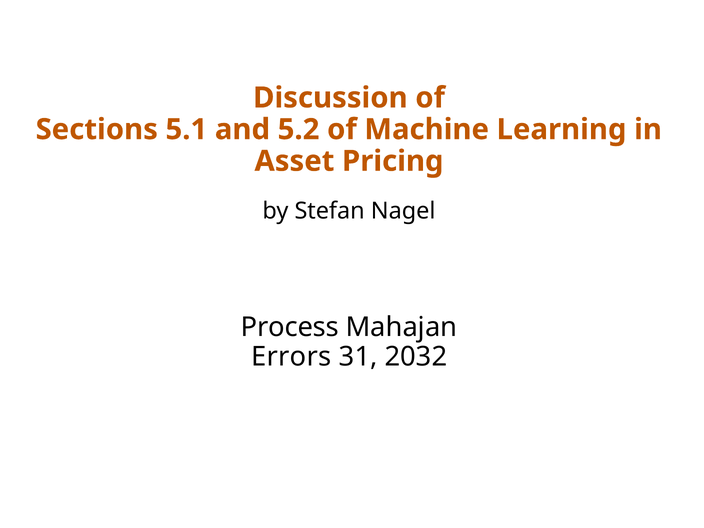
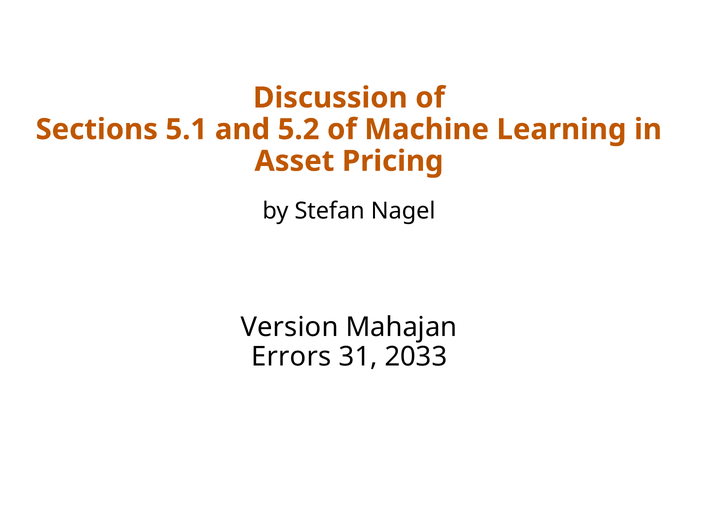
Process: Process -> Version (290, 327)
2032: 2032 -> 2033 (416, 357)
